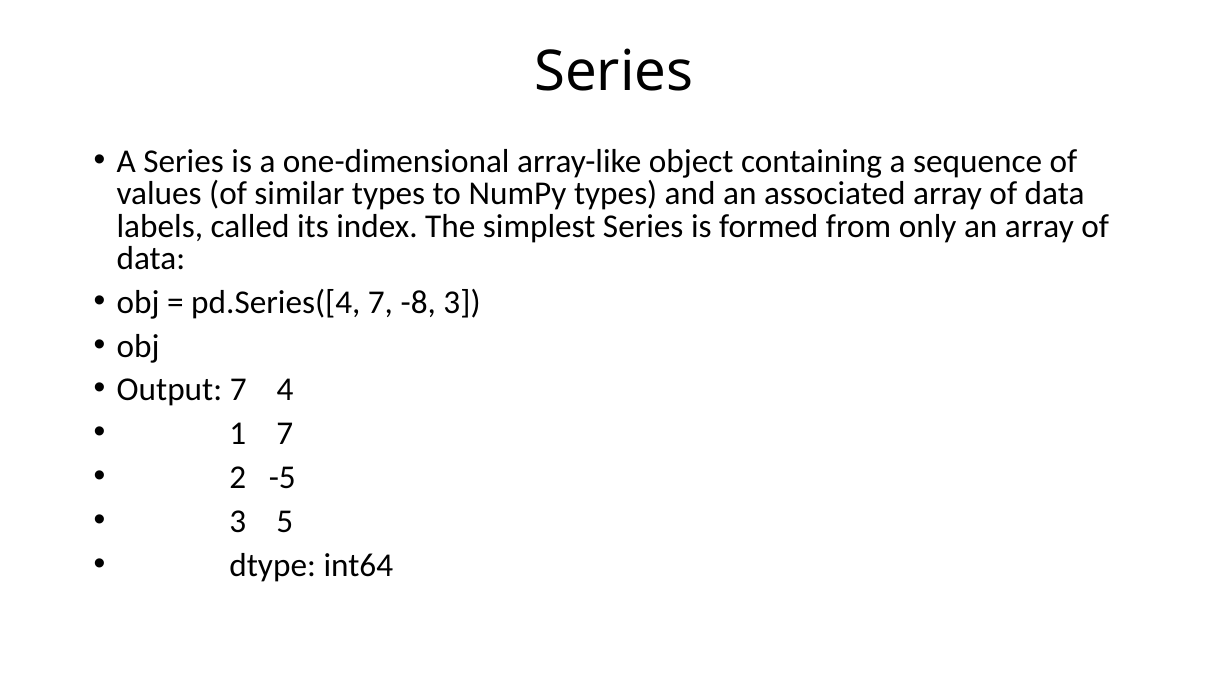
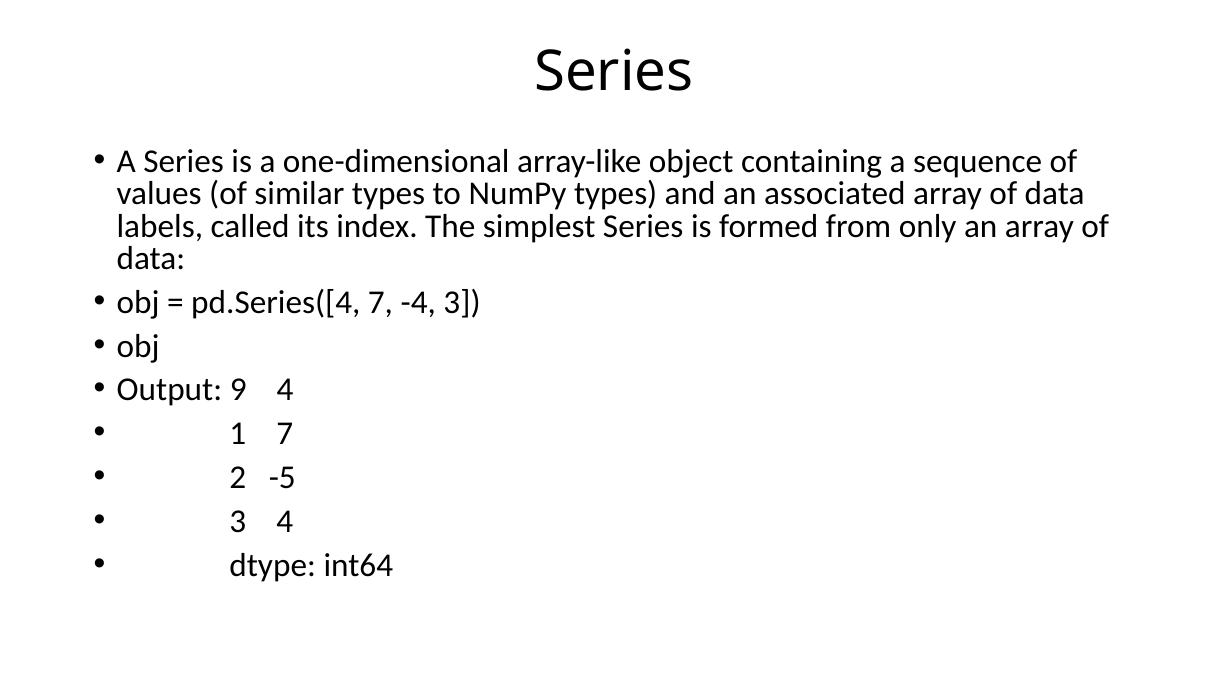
-8: -8 -> -4 (418, 302)
Output 7: 7 -> 9 (238, 390)
3 5: 5 -> 4 (285, 521)
